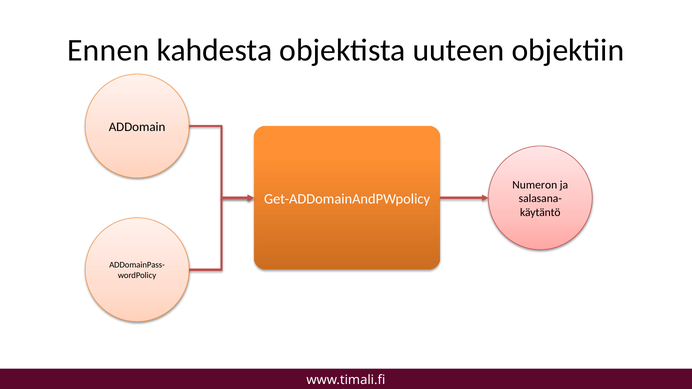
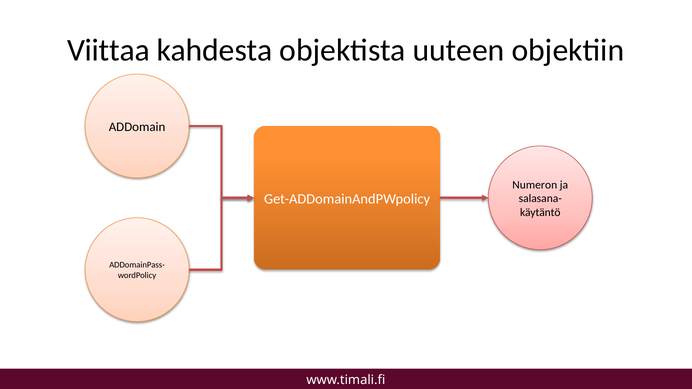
Ennen: Ennen -> Viittaa (108, 50)
